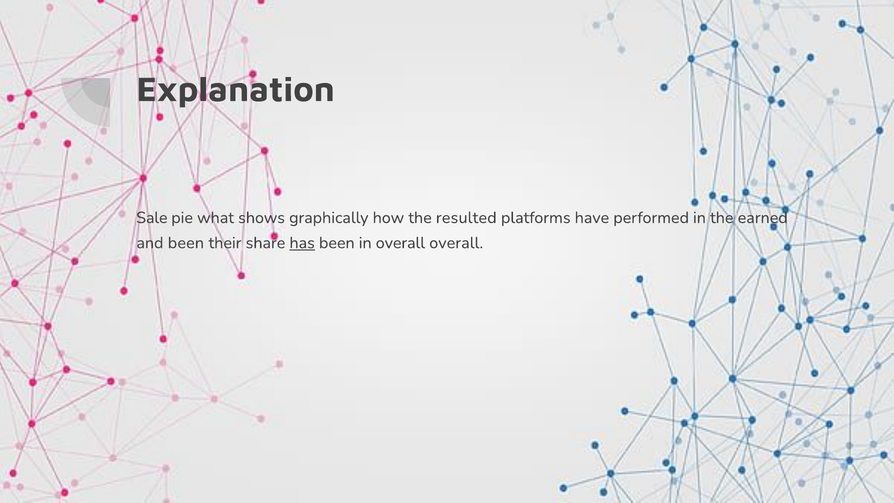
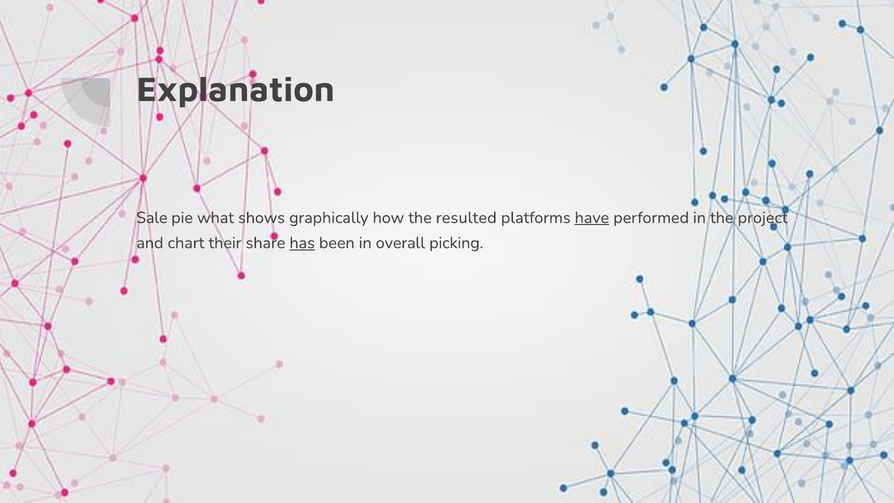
have underline: none -> present (592, 218)
earned: earned -> project (763, 218)
and been: been -> chart (186, 243)
overall overall: overall -> picking (456, 243)
